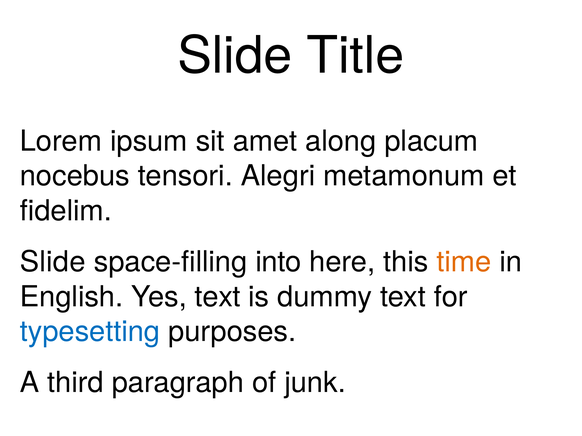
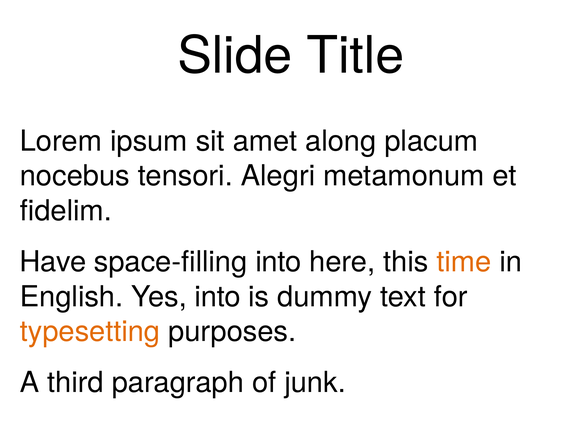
Slide: Slide -> Have (53, 262)
Yes text: text -> into (218, 297)
typesetting colour: blue -> orange (90, 332)
